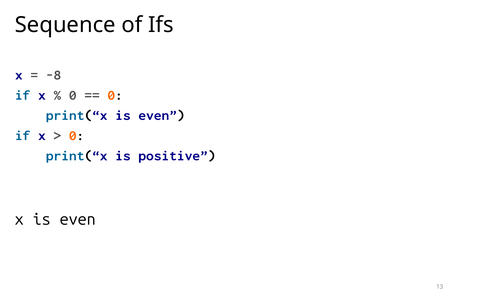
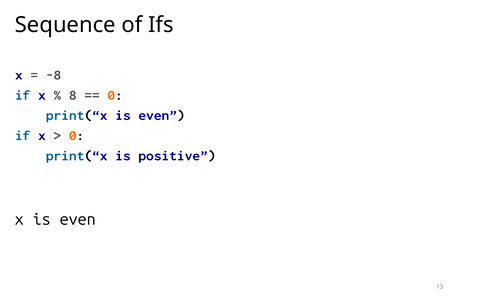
0: 0 -> 8 (73, 95)
